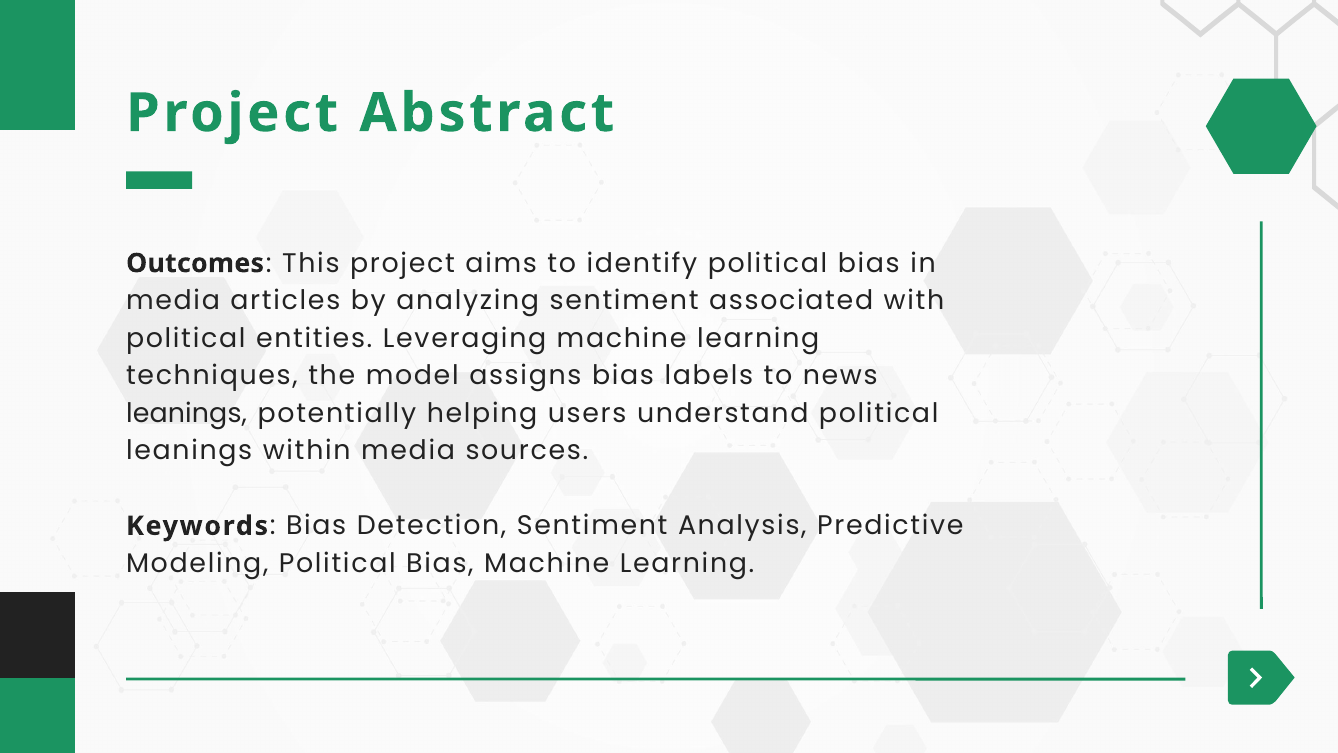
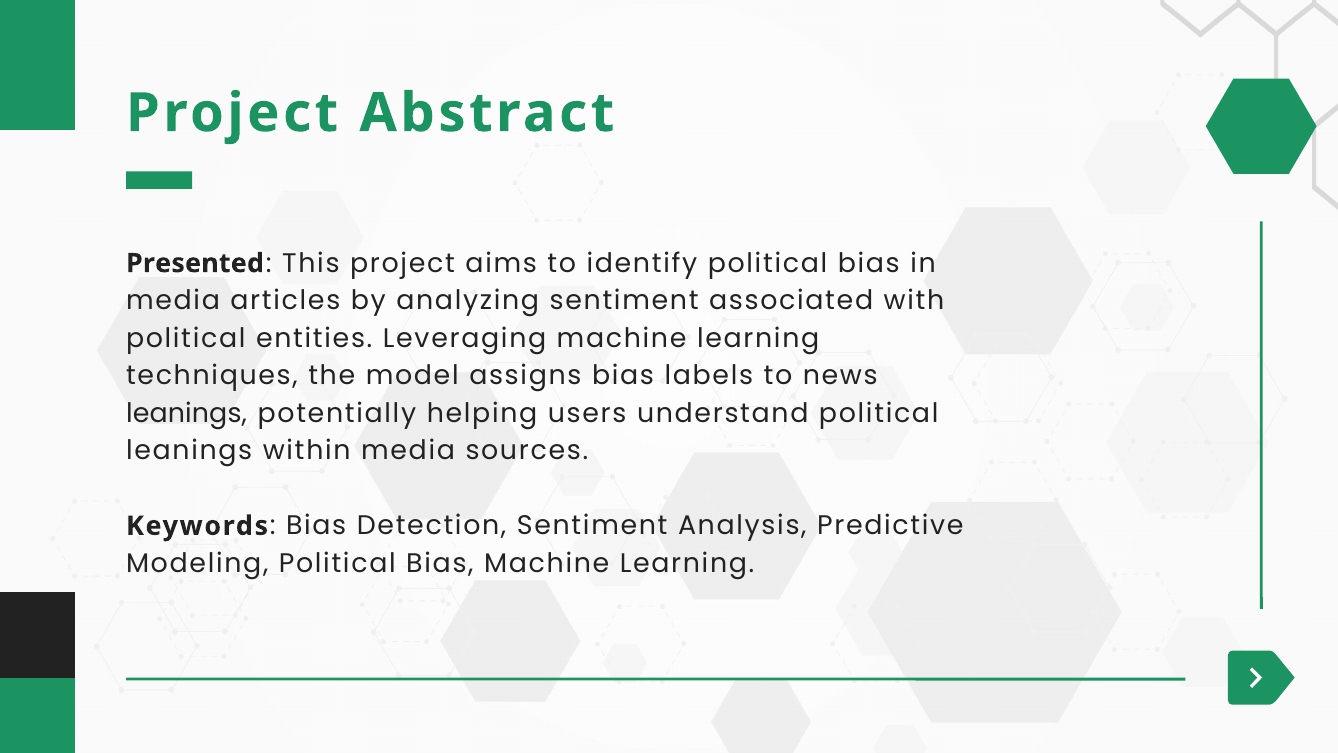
Outcomes: Outcomes -> Presented (195, 263)
